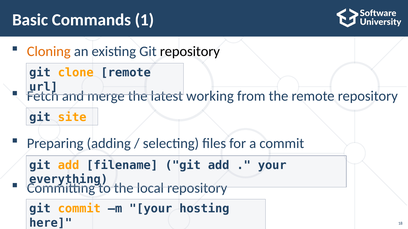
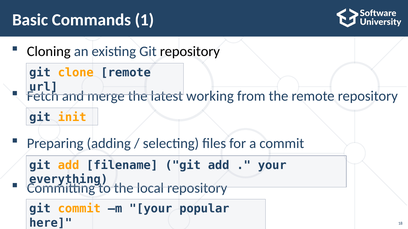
Cloning colour: orange -> black (49, 51)
site: site -> init (72, 118)
hosting: hosting -> popular (204, 209)
